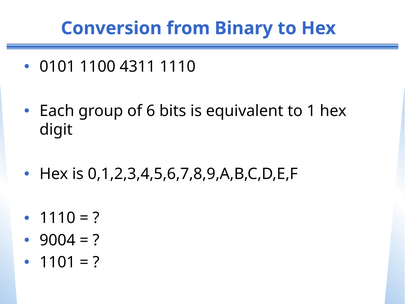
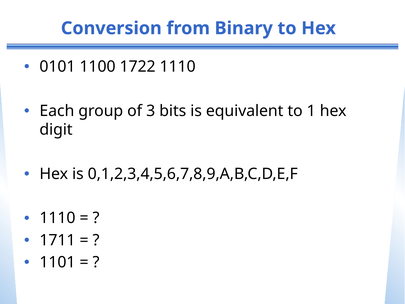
4311: 4311 -> 1722 (138, 67)
6: 6 -> 3 (151, 111)
9004: 9004 -> 1711 (57, 240)
